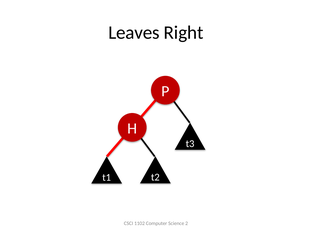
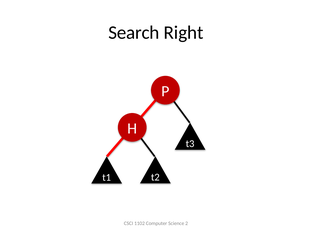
Leaves: Leaves -> Search (134, 33)
